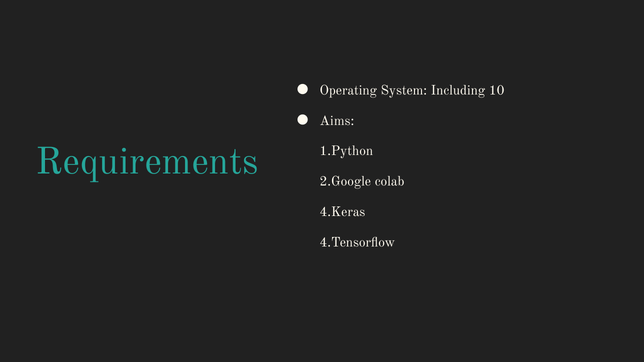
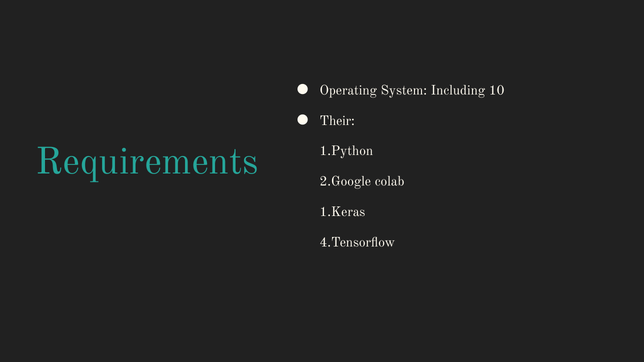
Aims: Aims -> Their (337, 121)
4.Keras: 4.Keras -> 1.Keras (342, 212)
